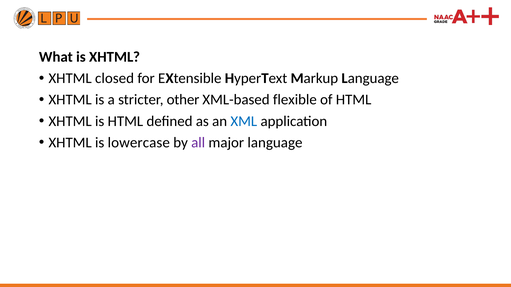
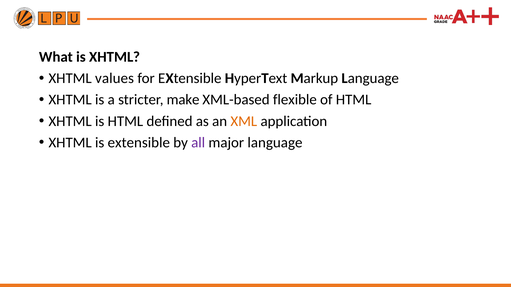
closed: closed -> values (115, 78)
other: other -> make (183, 100)
XML colour: blue -> orange (244, 121)
is lowercase: lowercase -> extensible (139, 143)
